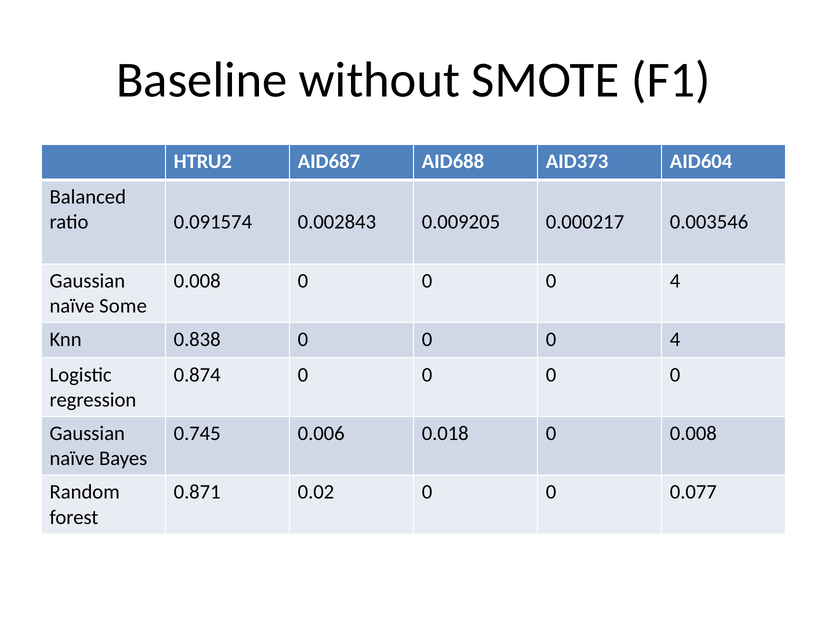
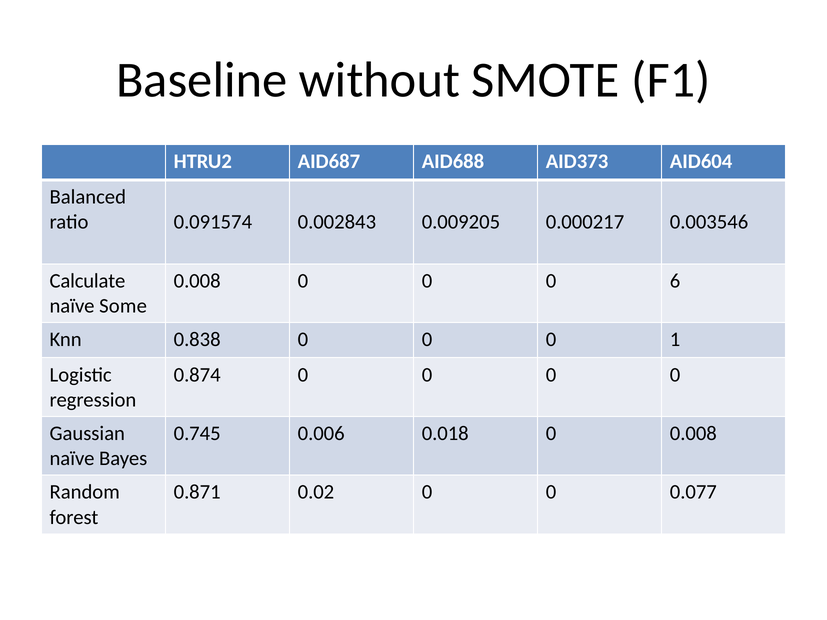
Gaussian: Gaussian -> Calculate (87, 281)
4: 4 -> 6 (675, 281)
4: 4 -> 1 (675, 340)
